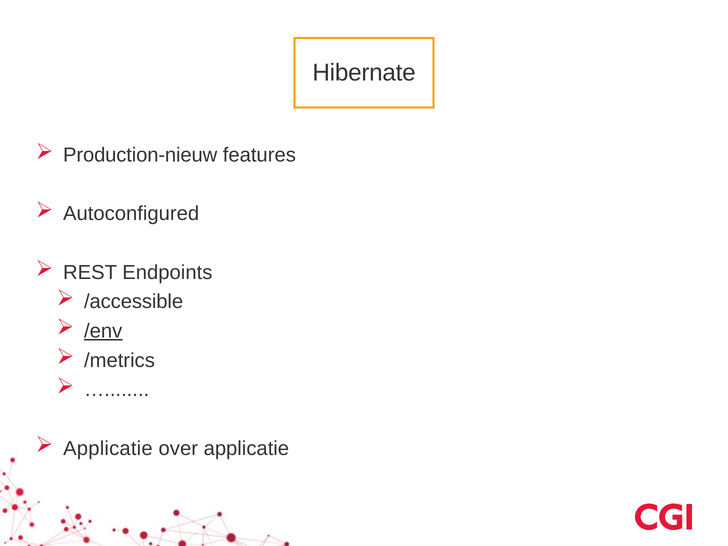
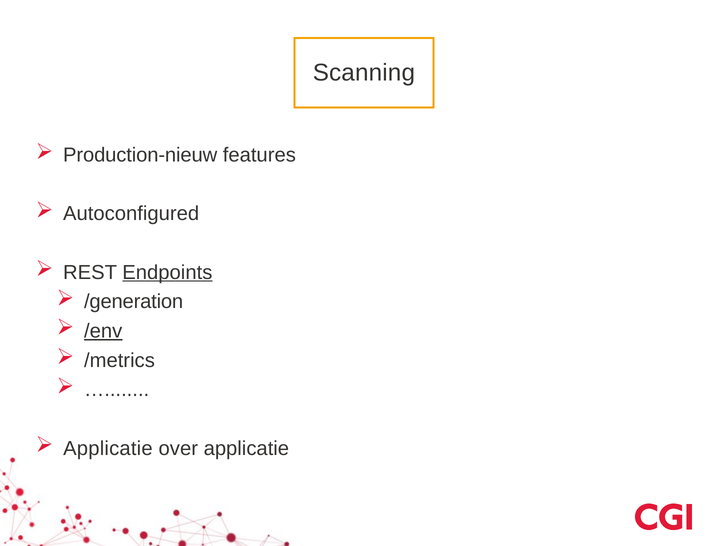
Hibernate: Hibernate -> Scanning (364, 73)
Endpoints underline: none -> present (167, 272)
/accessible: /accessible -> /generation (134, 302)
